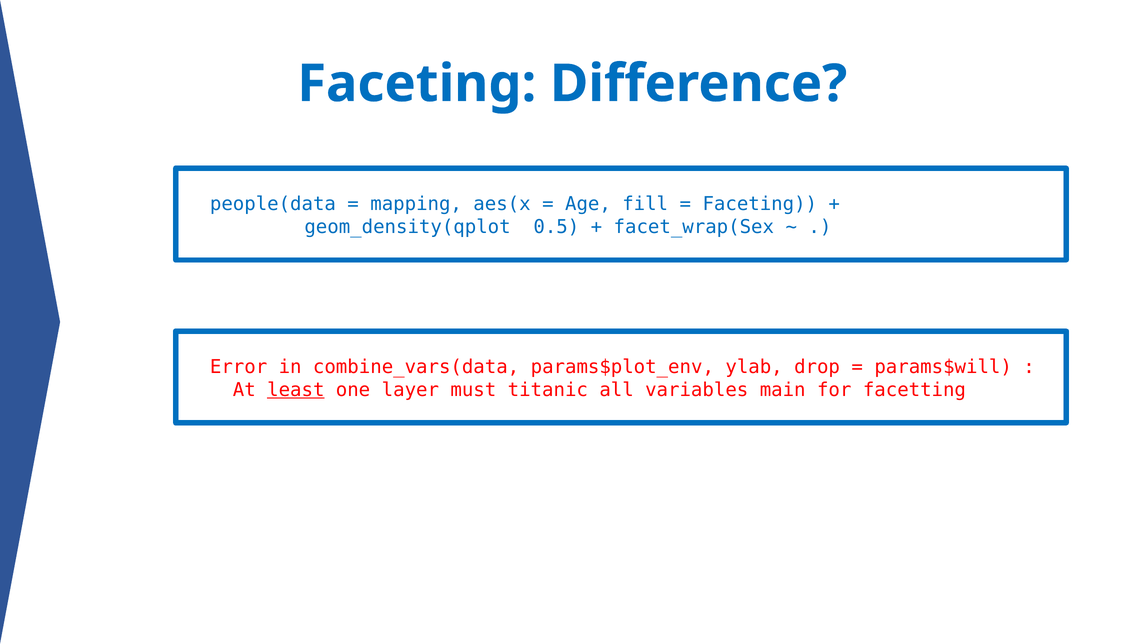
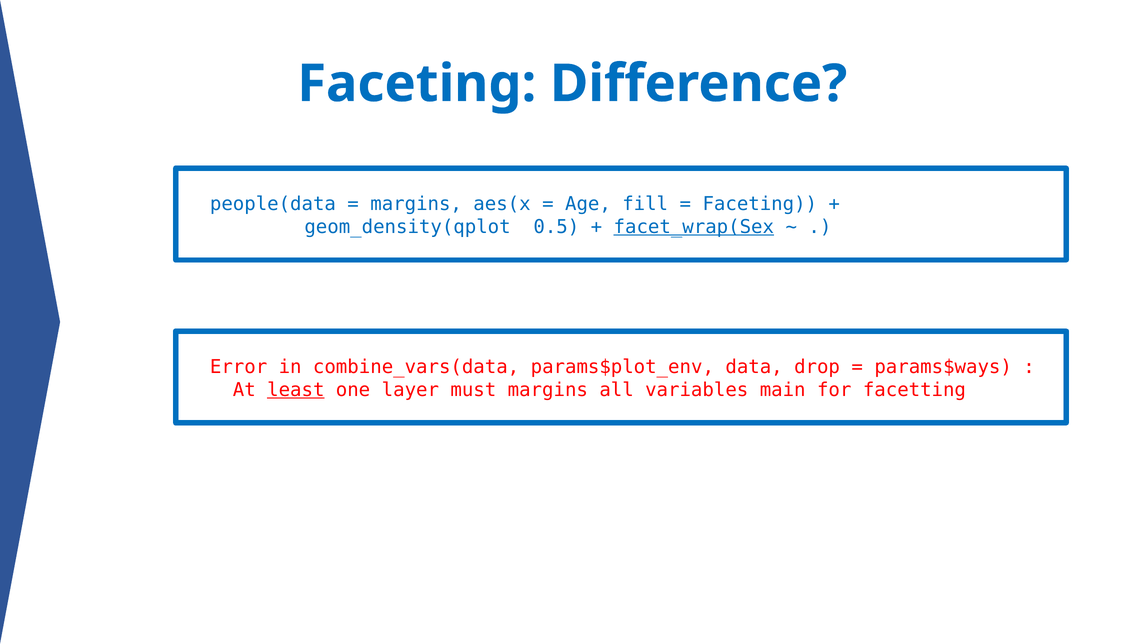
mapping: mapping -> margins (416, 204)
facet_wrap(Sex underline: none -> present (694, 227)
ylab: ylab -> data (754, 367)
params$will: params$will -> params$ways (943, 367)
must titanic: titanic -> margins (548, 390)
